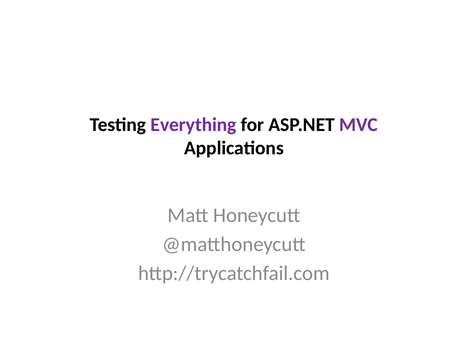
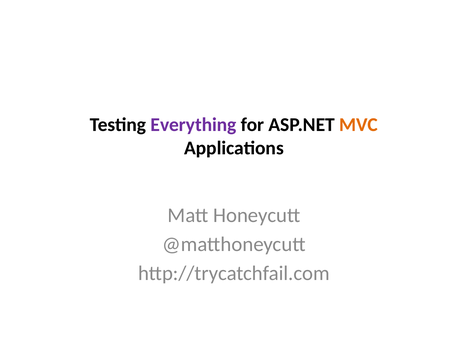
MVC colour: purple -> orange (359, 125)
